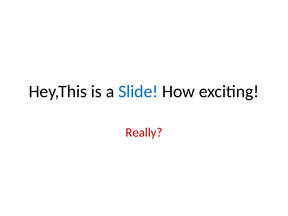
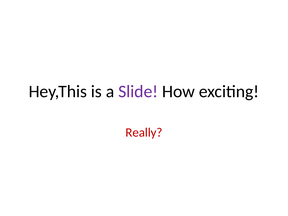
Slide colour: blue -> purple (138, 91)
